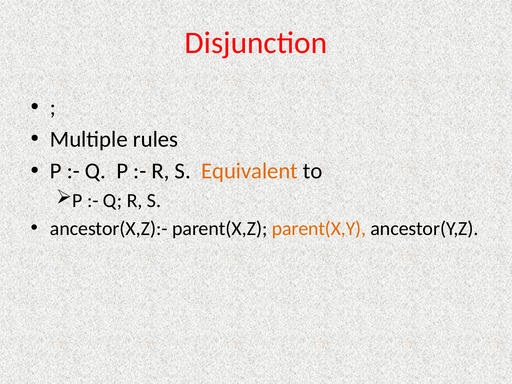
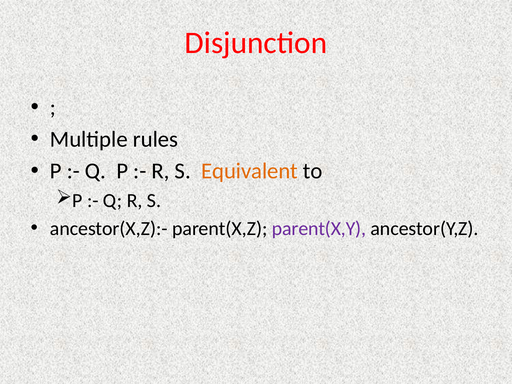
parent(X,Y colour: orange -> purple (319, 228)
